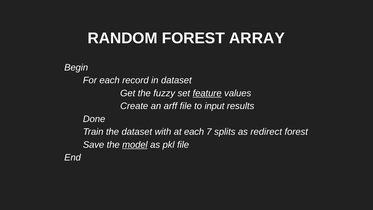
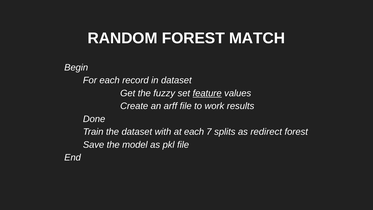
ARRAY: ARRAY -> MATCH (257, 38)
input: input -> work (214, 106)
model underline: present -> none (135, 145)
